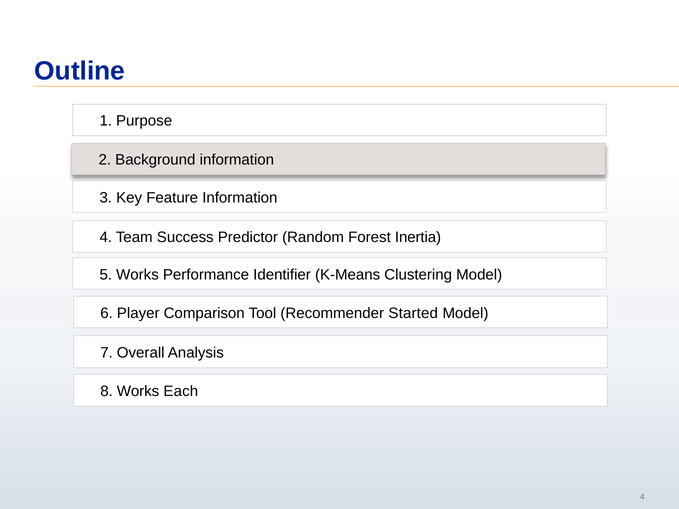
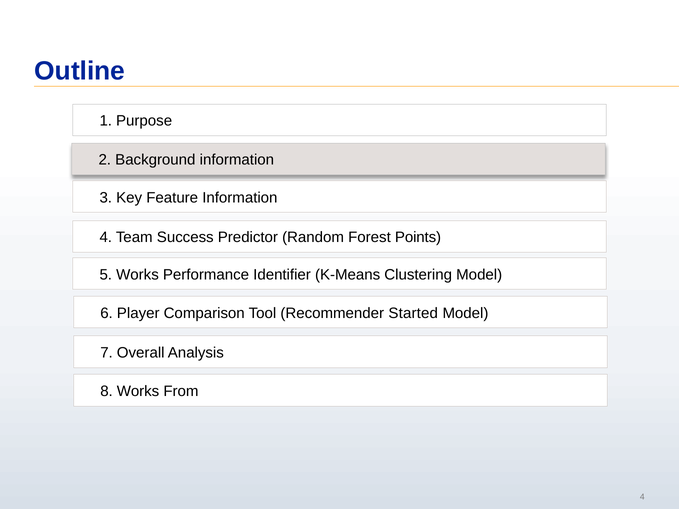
Inertia: Inertia -> Points (418, 238)
Each: Each -> From (181, 391)
